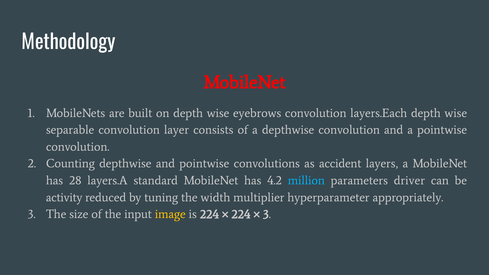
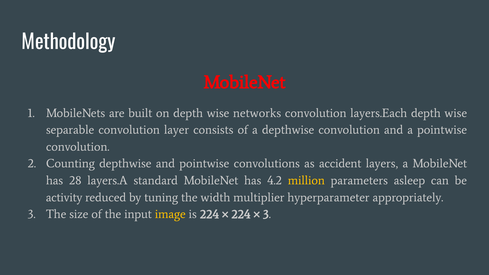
eyebrows: eyebrows -> networks (257, 113)
million colour: light blue -> yellow (306, 181)
driver: driver -> asleep (409, 181)
